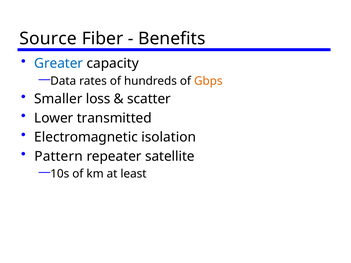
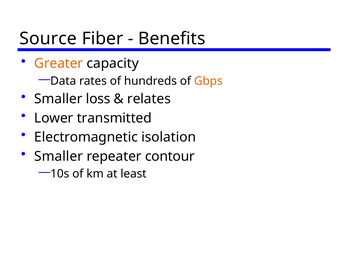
Greater colour: blue -> orange (59, 64)
scatter: scatter -> relates (149, 99)
Pattern: Pattern -> Smaller (59, 156)
satellite: satellite -> contour (170, 156)
